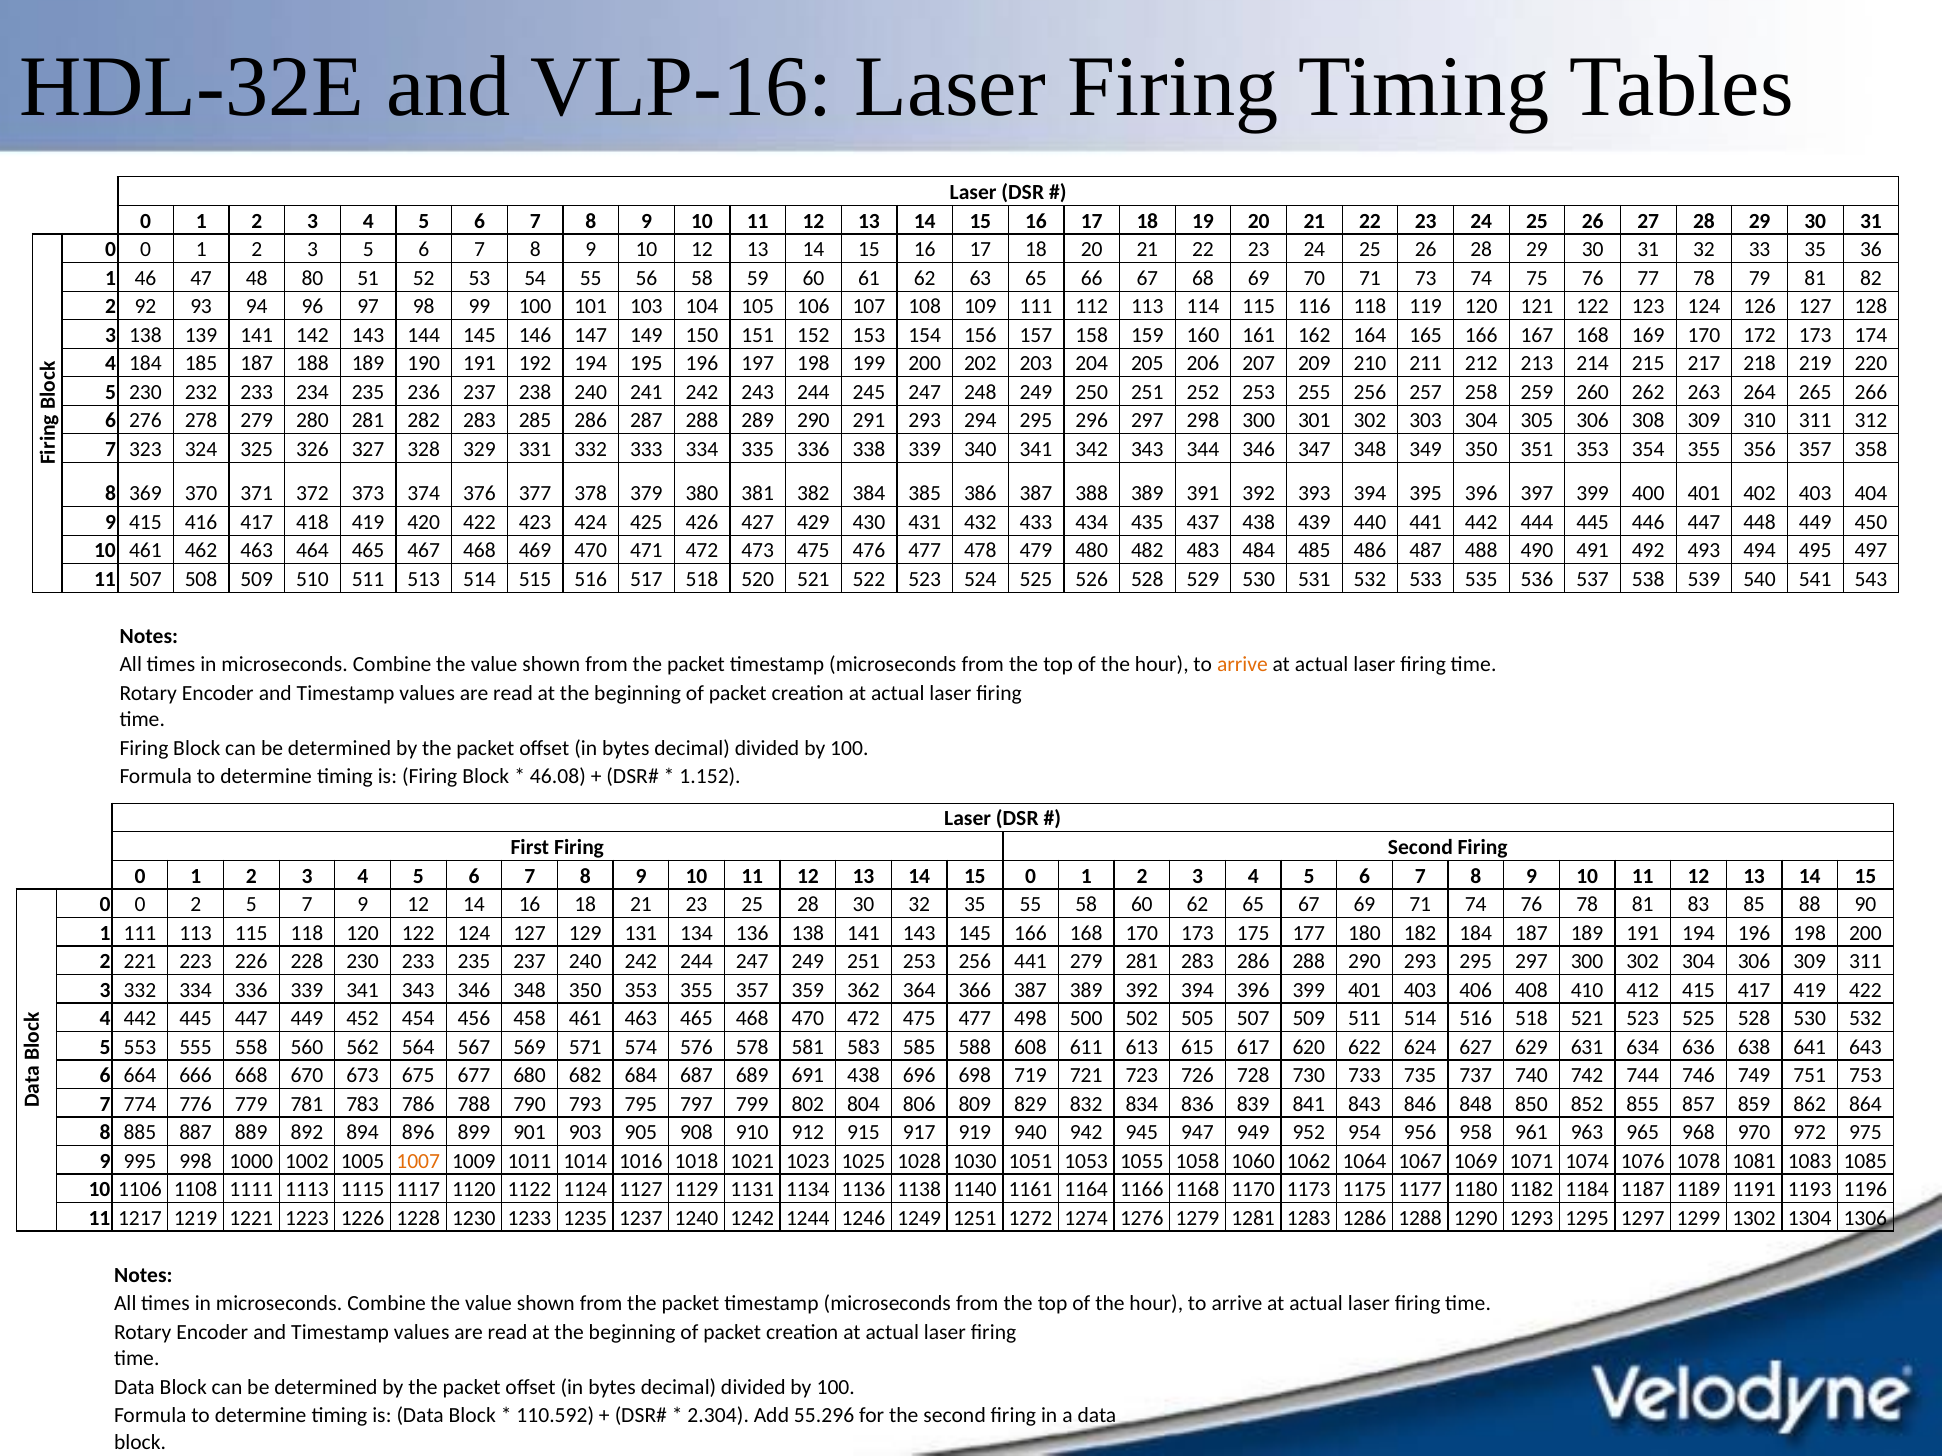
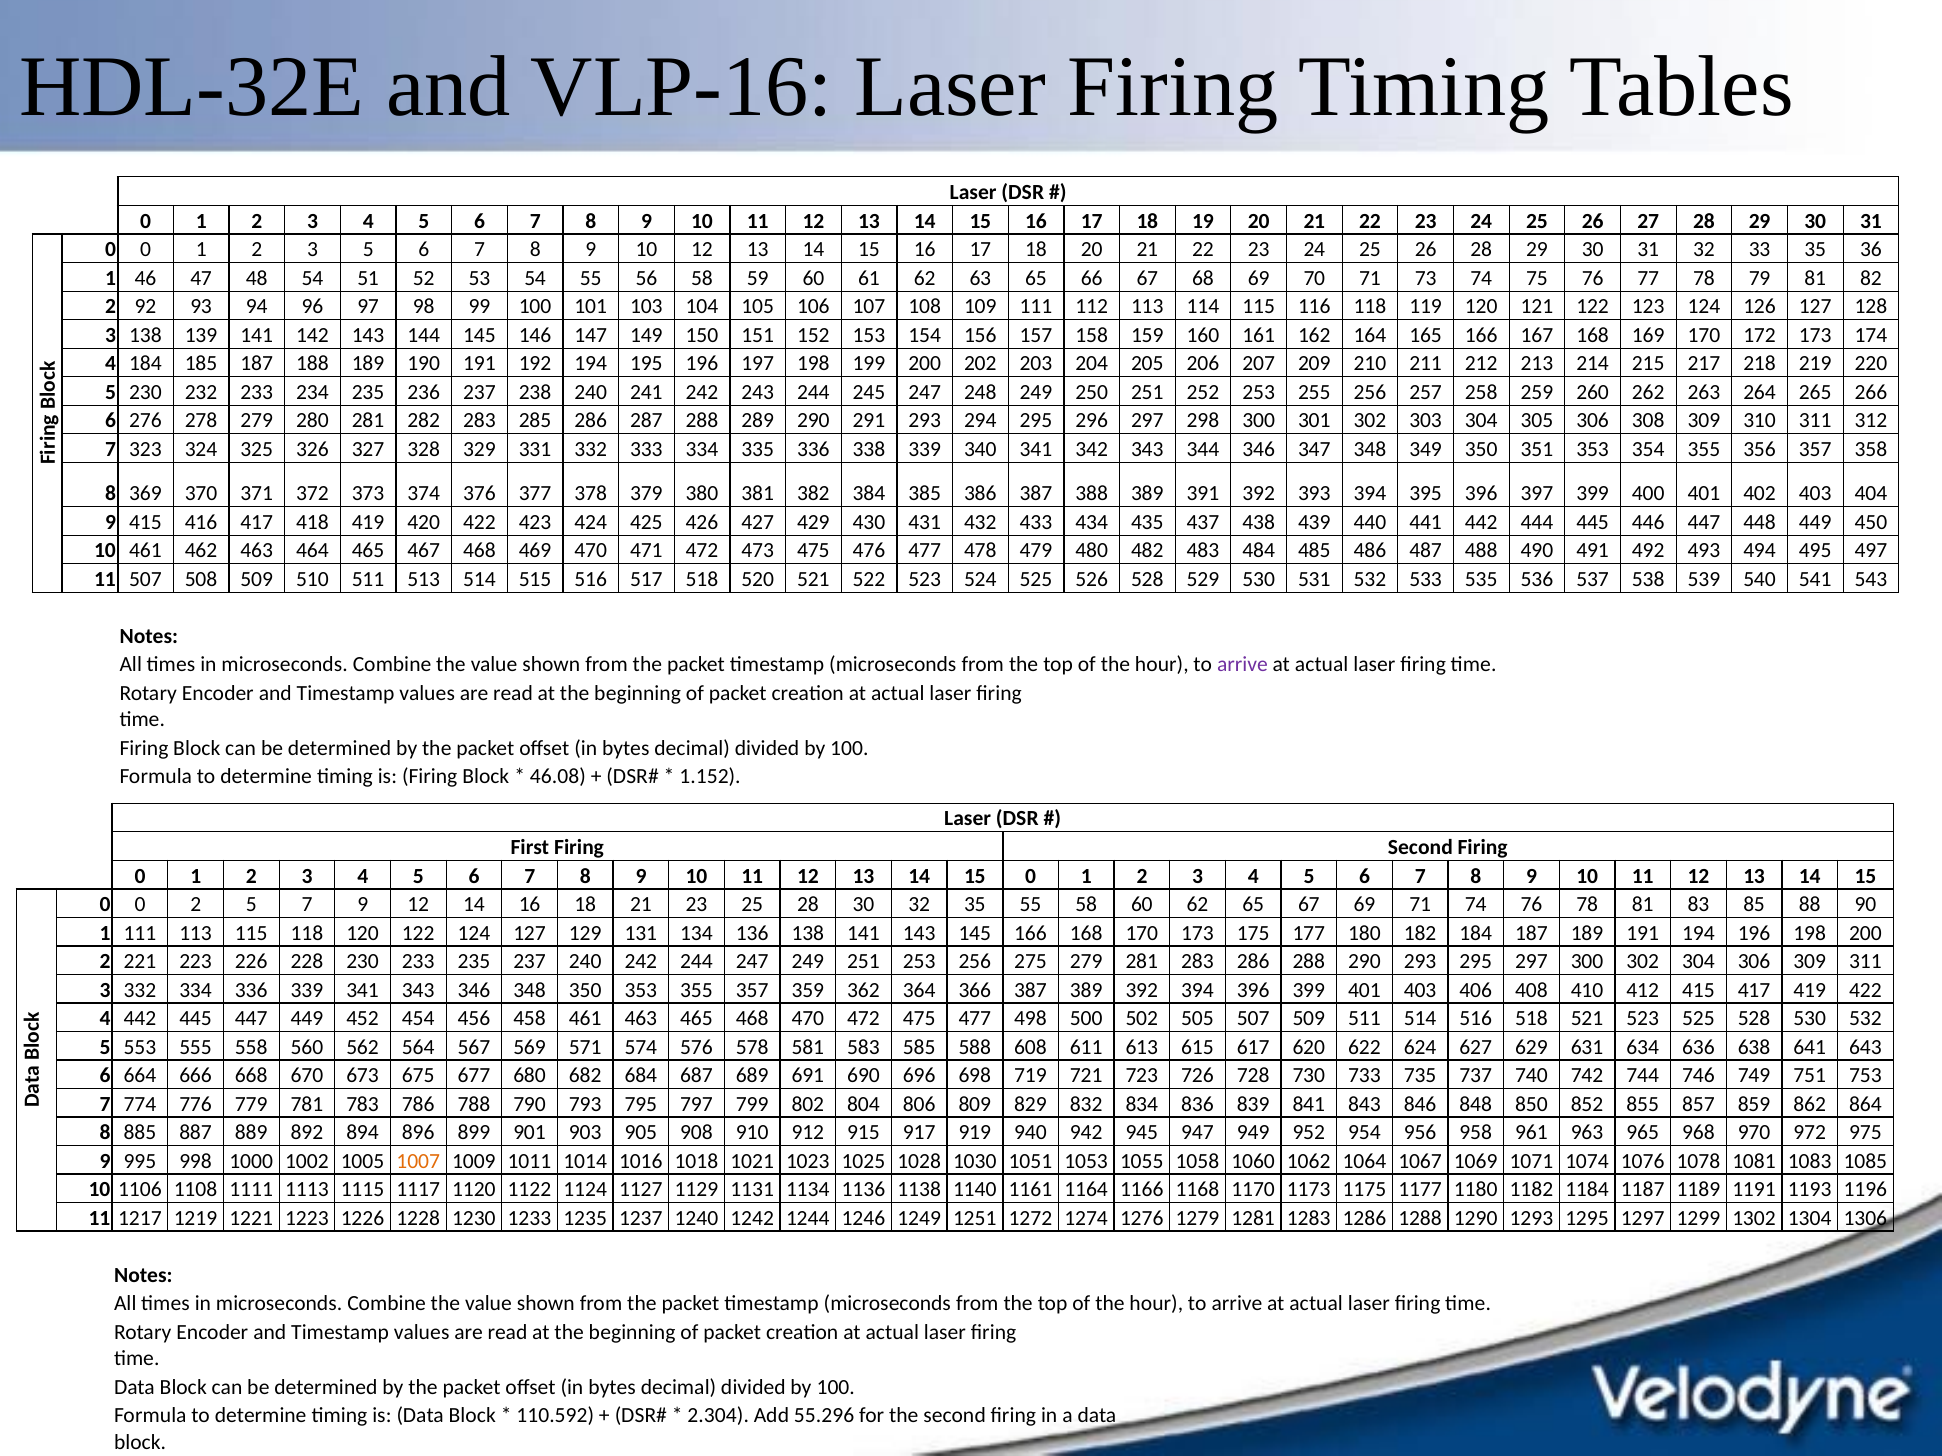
48 80: 80 -> 54 (312, 278)
arrive colour: orange -> purple (1242, 665)
256 441: 441 -> 275 (1031, 962)
691 438: 438 -> 690 (864, 1076)
